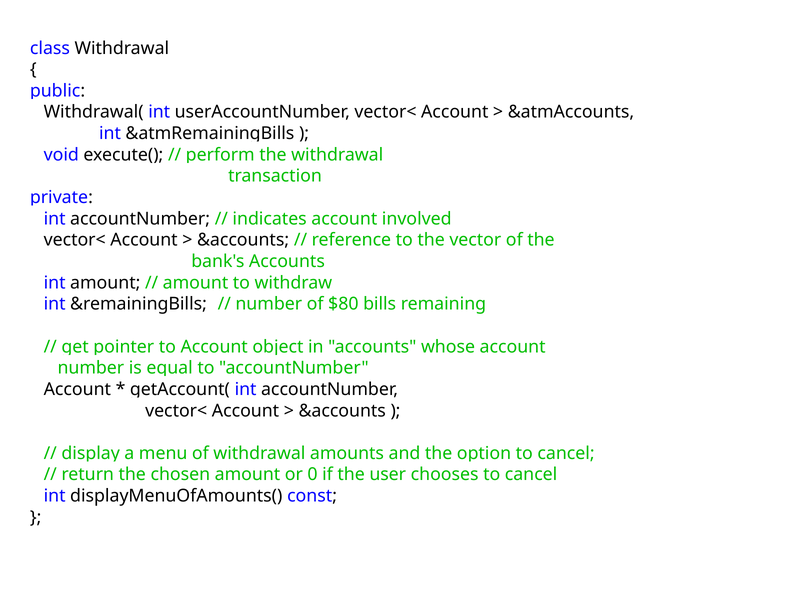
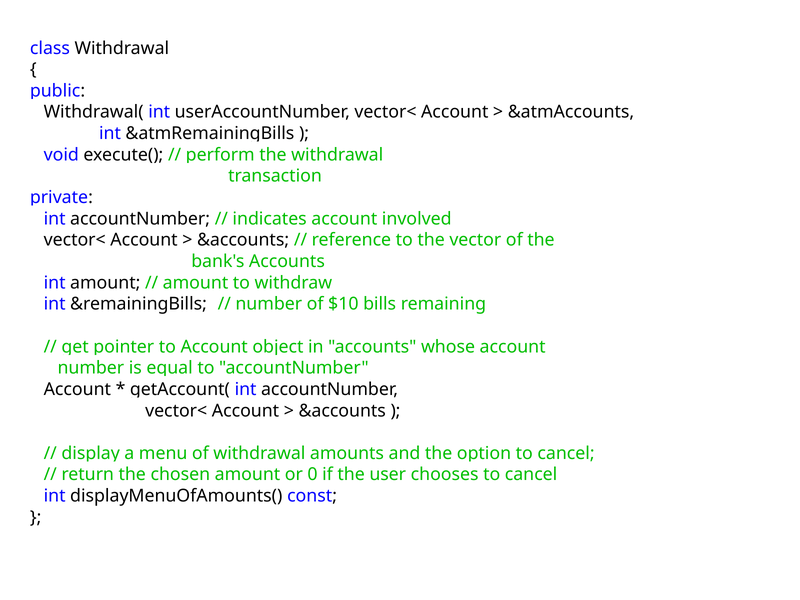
$80: $80 -> $10 (343, 304)
